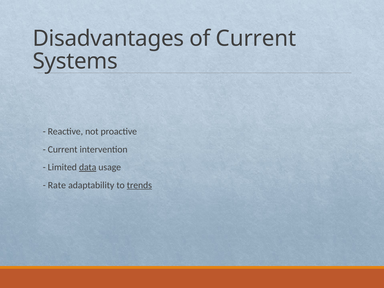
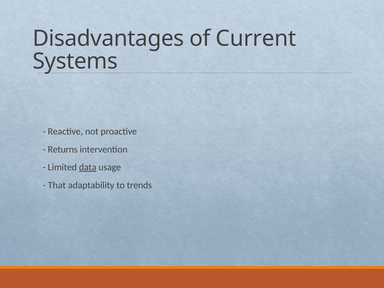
Current: Current -> Returns (63, 149)
Rate: Rate -> That (57, 185)
trends underline: present -> none (139, 185)
